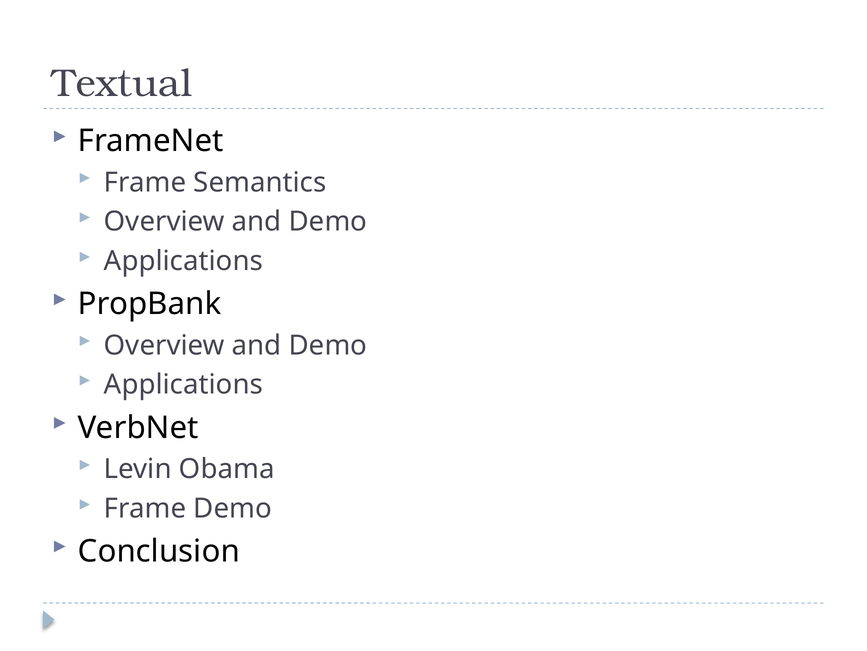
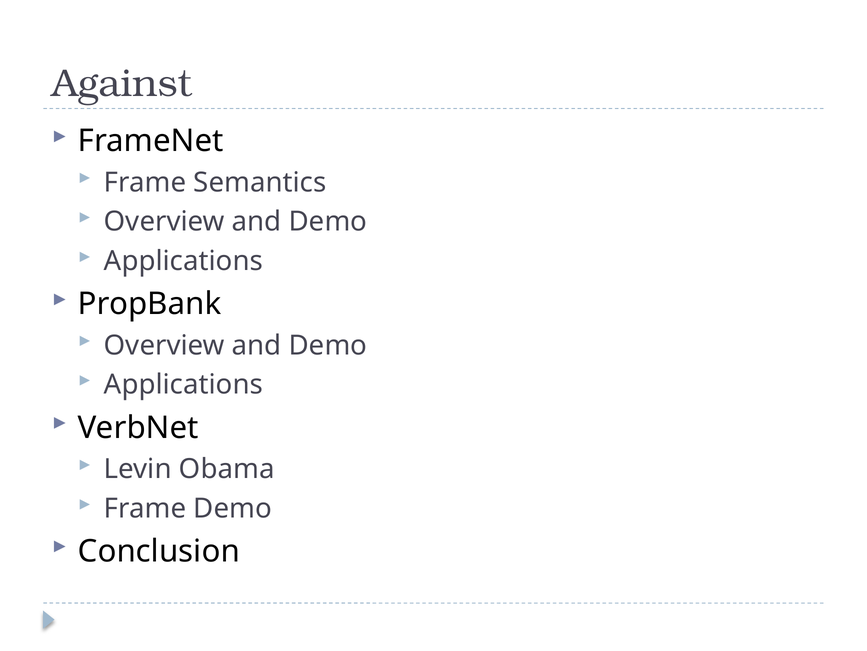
Textual: Textual -> Against (122, 84)
